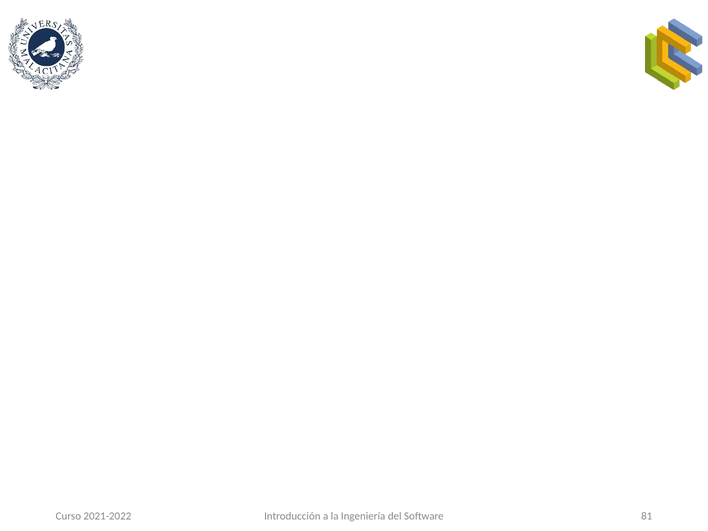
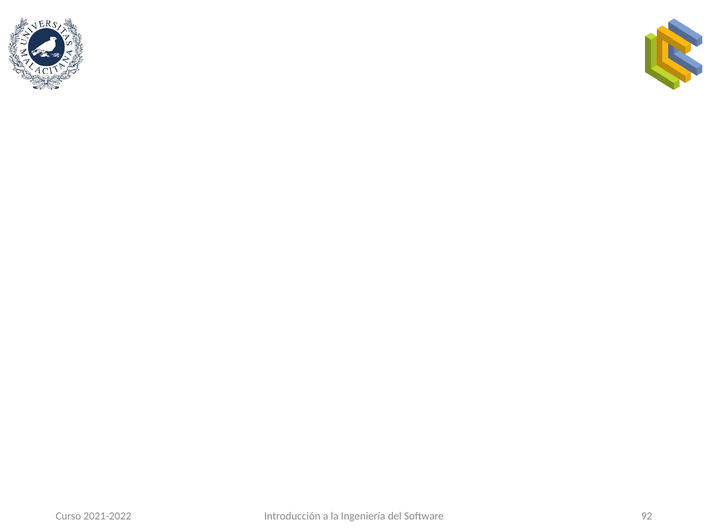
81: 81 -> 92 (647, 516)
